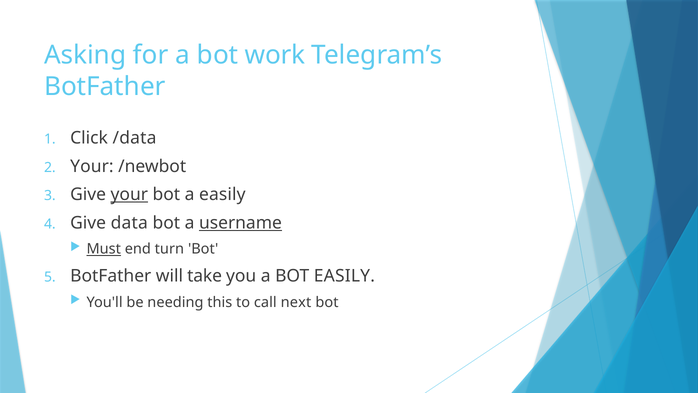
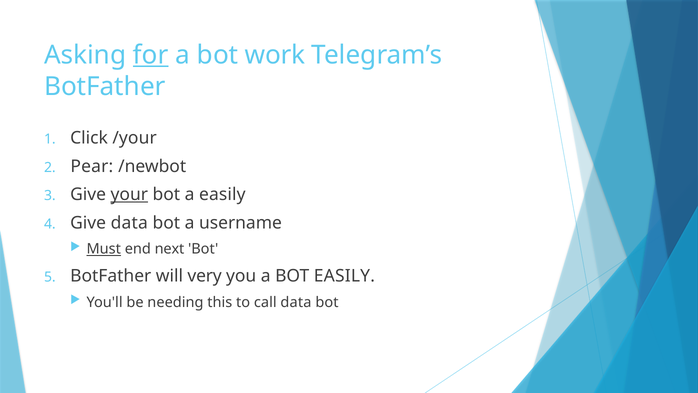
for underline: none -> present (151, 55)
/data: /data -> /your (135, 138)
Your: Your -> Pear (92, 166)
username underline: present -> none (240, 223)
turn: turn -> next (170, 249)
take: take -> very (205, 276)
call next: next -> data (296, 302)
